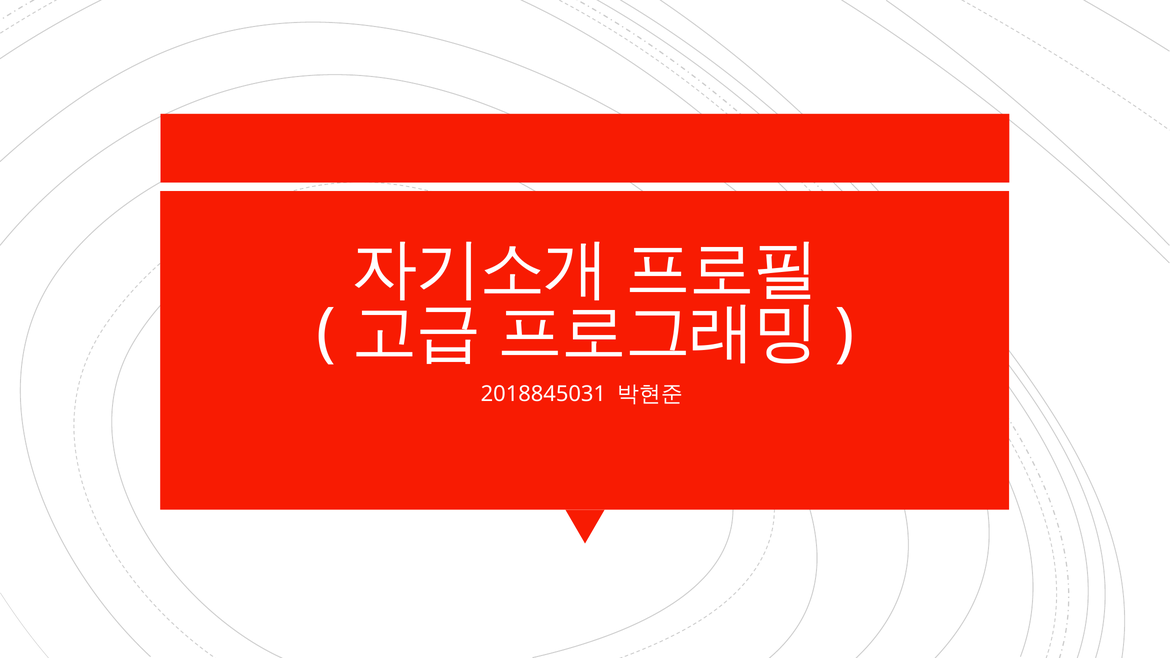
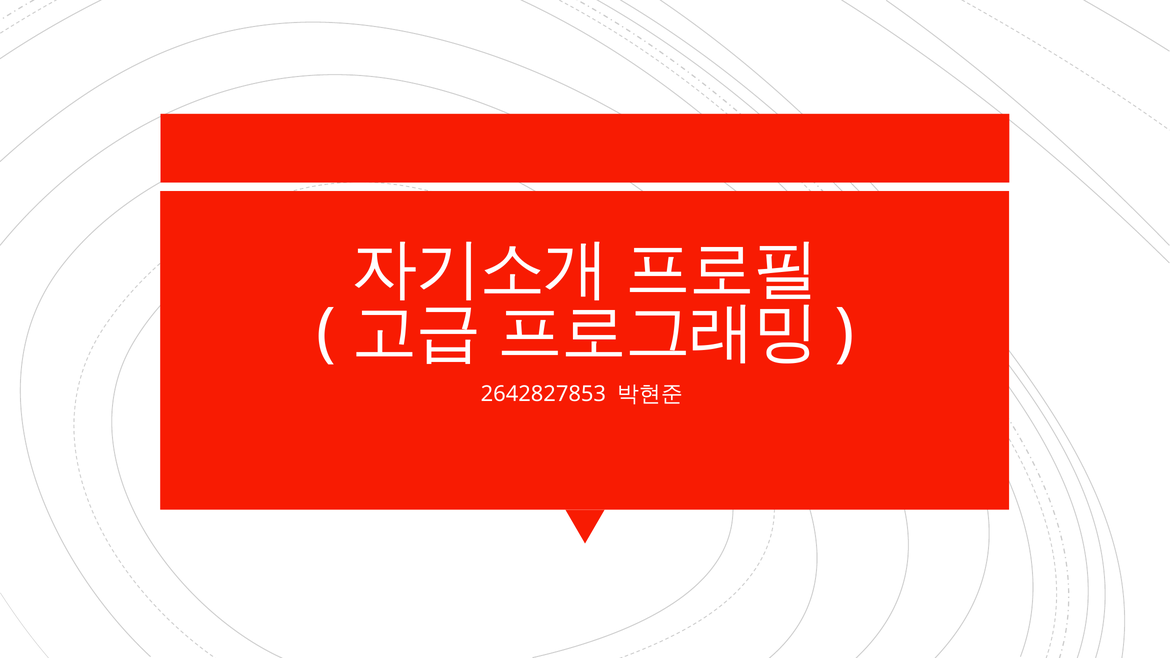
2018845031: 2018845031 -> 2642827853 (543, 394)
